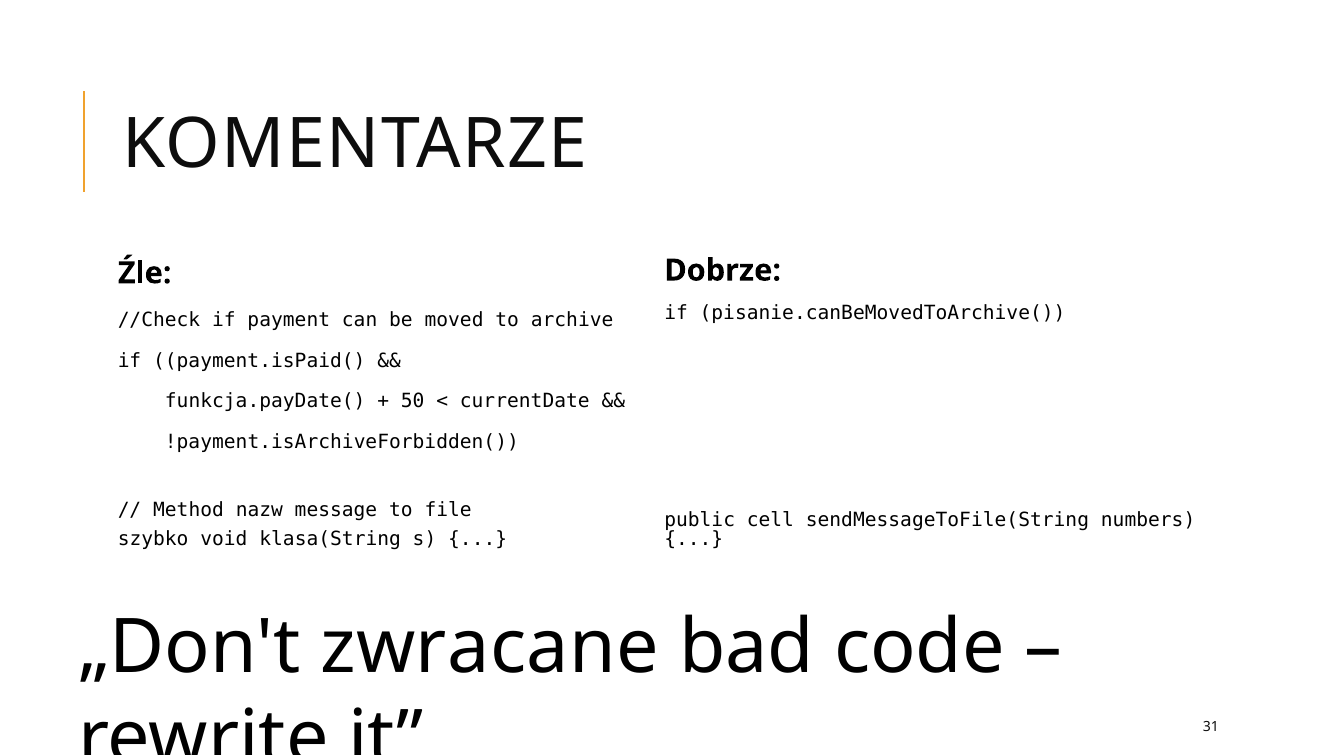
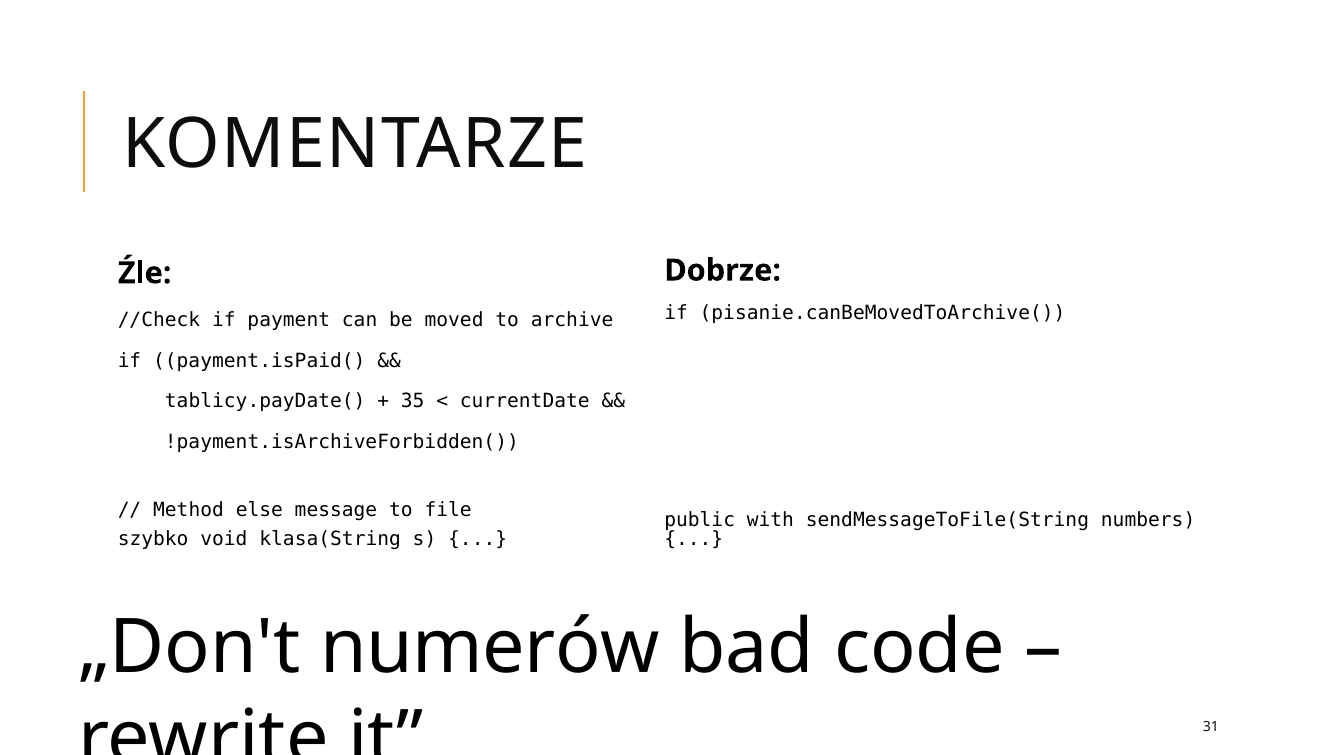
funkcja.payDate(: funkcja.payDate( -> tablicy.payDate( (265, 401)
50: 50 -> 35 (413, 401)
nazw: nazw -> else (259, 510)
cell: cell -> with (770, 520)
zwracane: zwracane -> numerów (490, 648)
